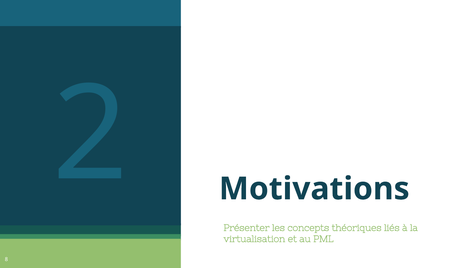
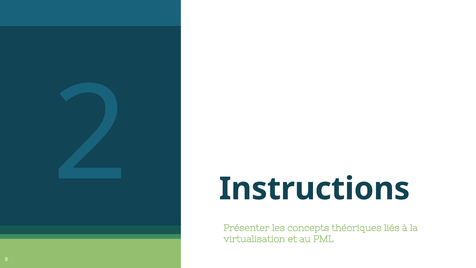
Motivations: Motivations -> Instructions (314, 189)
